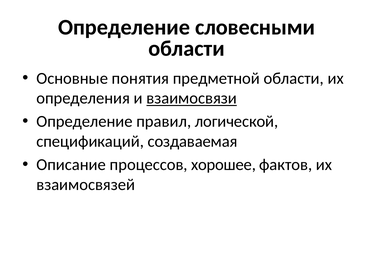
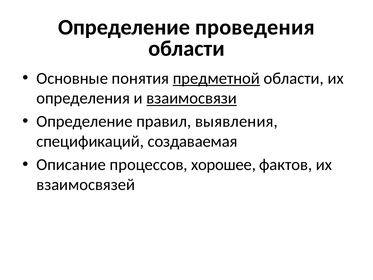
словесными: словесными -> проведения (255, 27)
предметной underline: none -> present (216, 78)
логической: логической -> выявления (236, 121)
